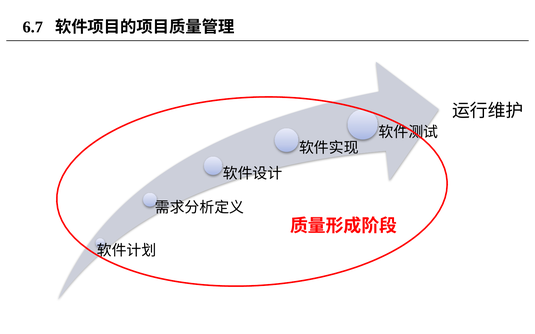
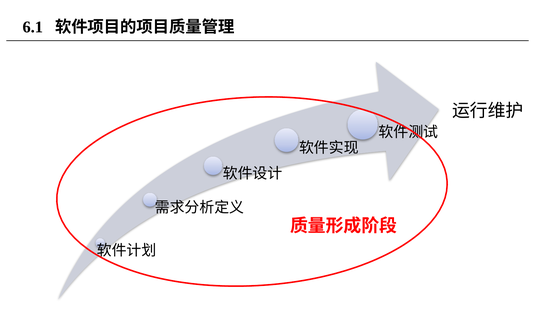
6.7: 6.7 -> 6.1 (33, 27)
